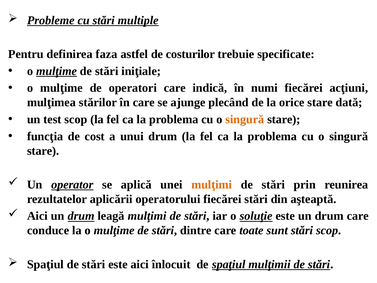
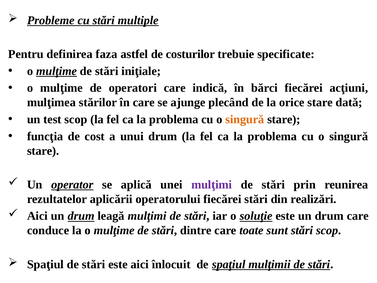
numi: numi -> bărci (264, 88)
mulţimi colour: orange -> purple (212, 184)
aşteaptă: aşteaptă -> realizări (313, 199)
